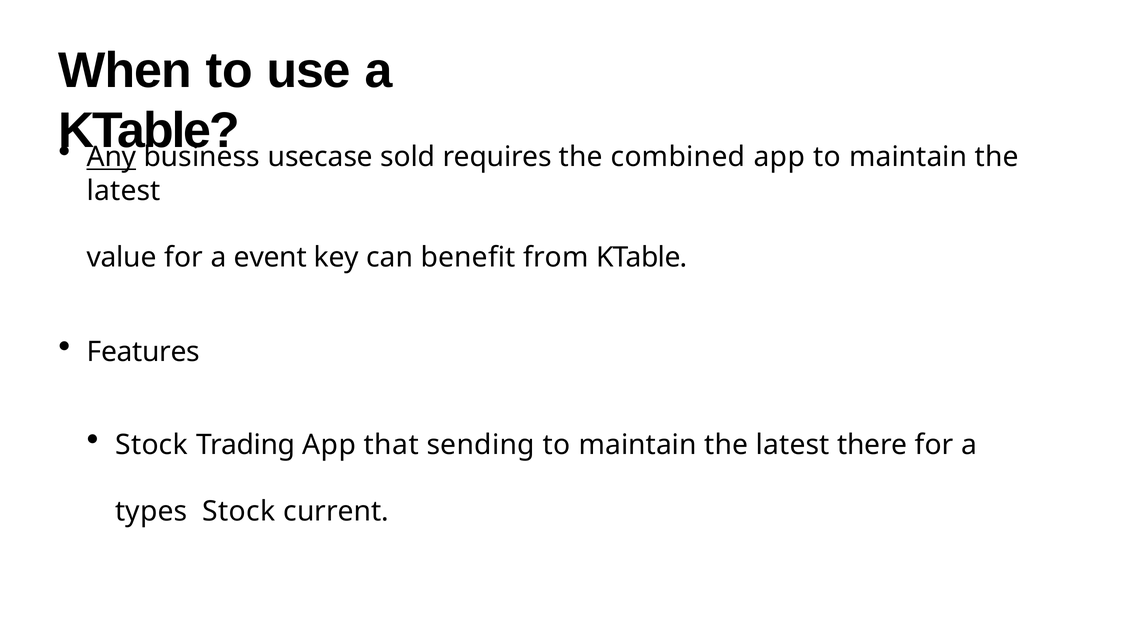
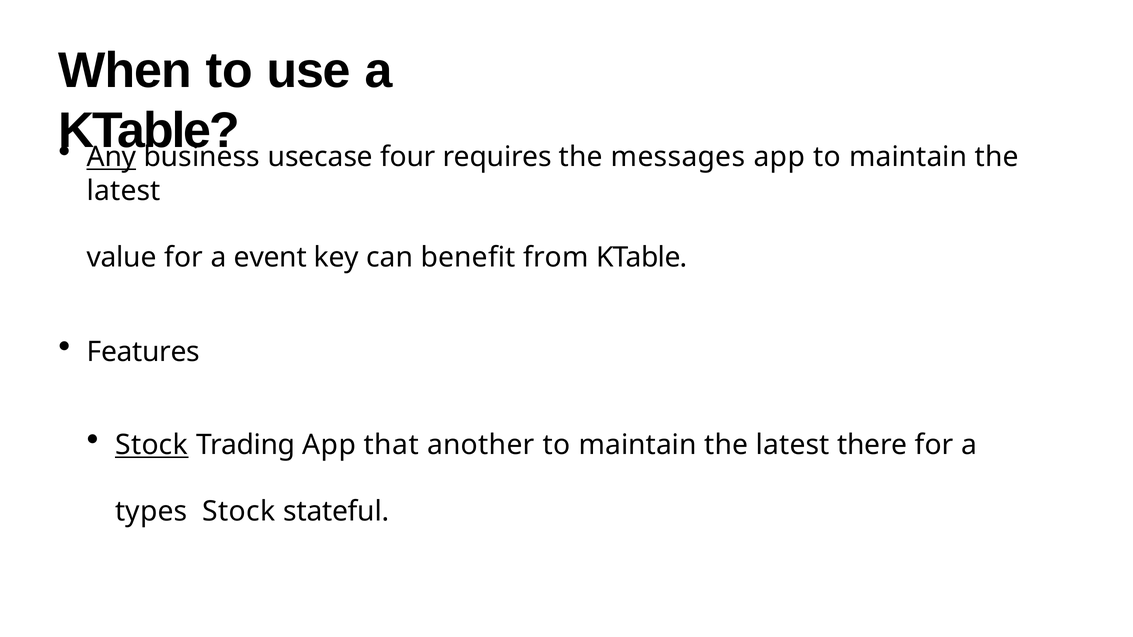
sold: sold -> four (408, 157)
combined: combined -> messages (678, 157)
Stock underline: none -> present (152, 445)
sending: sending -> another (481, 445)
current: current -> stateful (336, 512)
